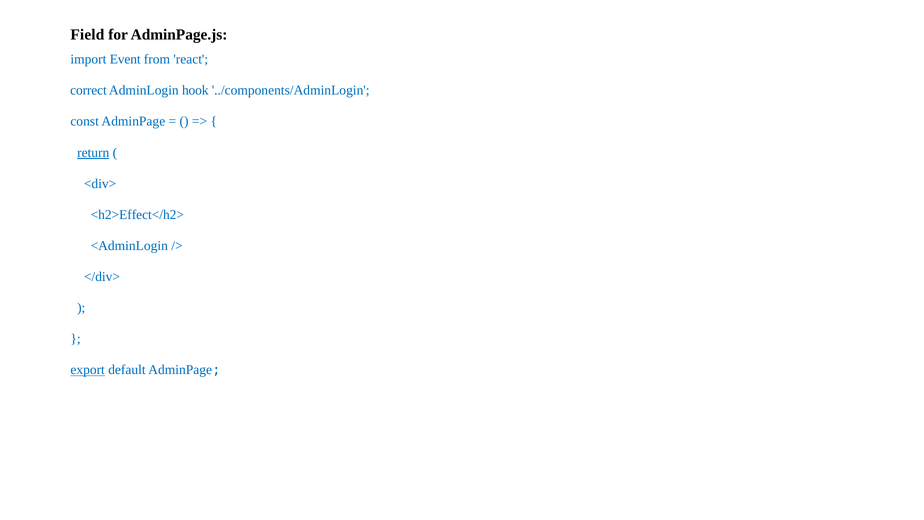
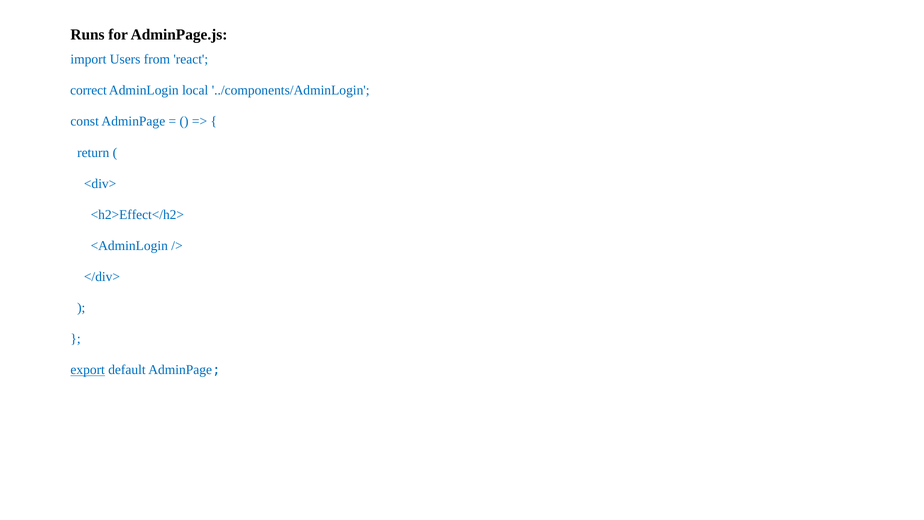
Field: Field -> Runs (87, 35)
Event: Event -> Users (125, 59)
hook: hook -> local (195, 90)
return underline: present -> none (93, 153)
